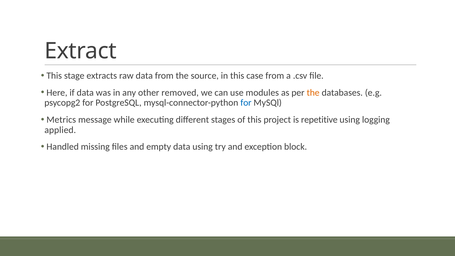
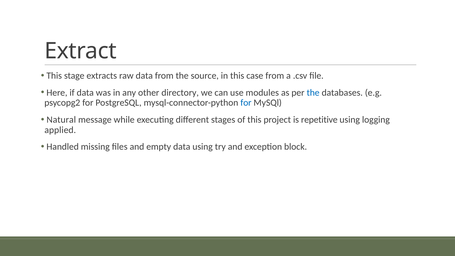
removed: removed -> directory (180, 93)
the colour: orange -> blue (313, 93)
Metrics: Metrics -> Natural (61, 120)
